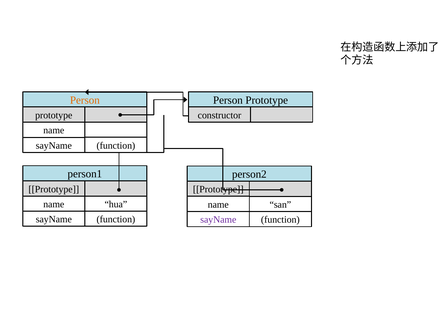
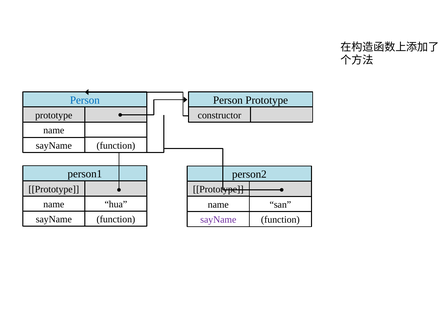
Person colour: orange -> blue (85, 100)
